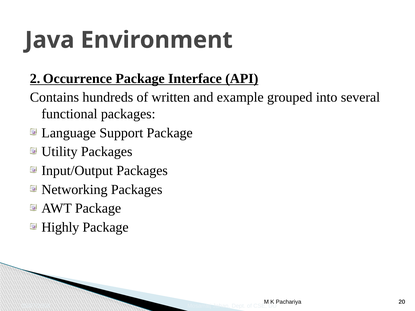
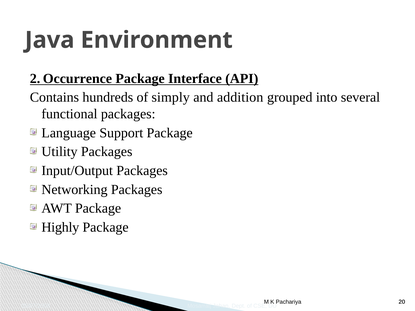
written: written -> simply (171, 97)
example: example -> addition (240, 97)
